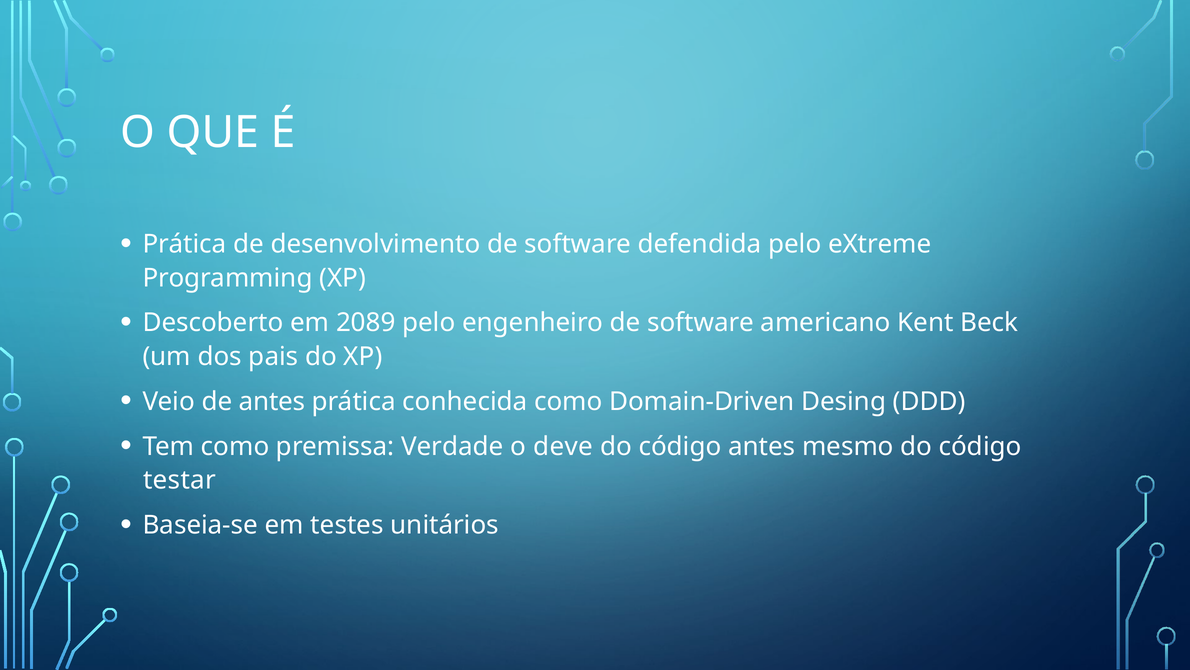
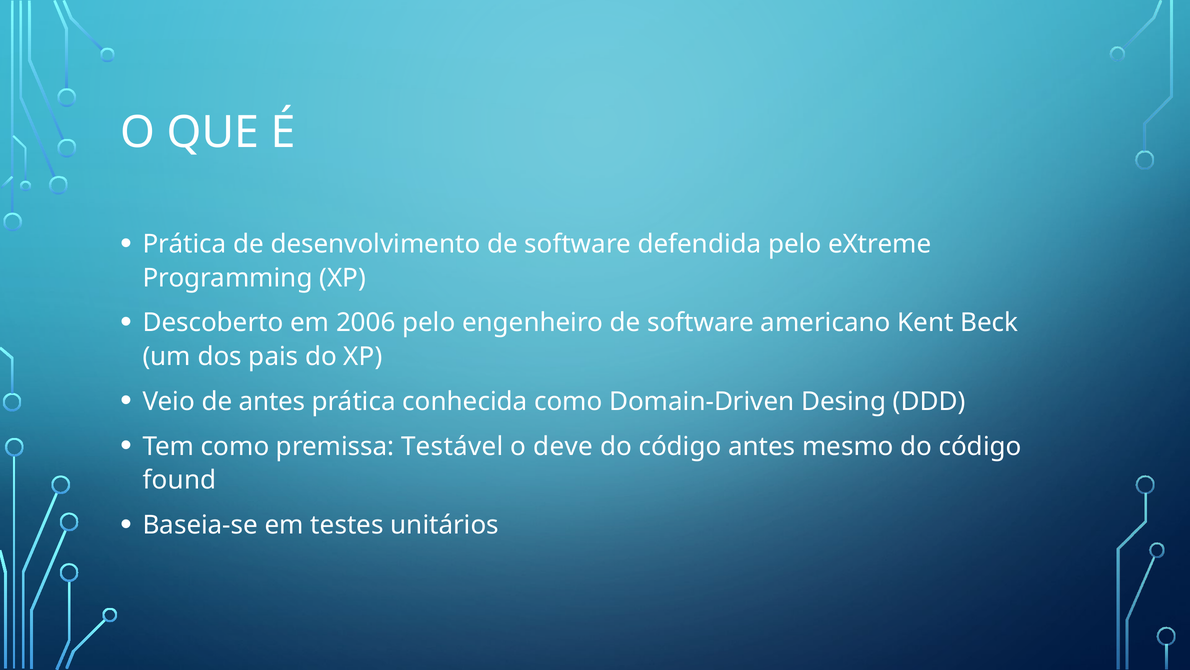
2089: 2089 -> 2006 (366, 323)
Verdade: Verdade -> Testável (452, 446)
testar: testar -> found (180, 480)
